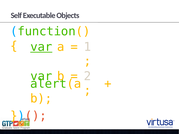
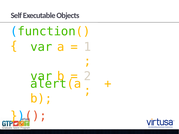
var underline: present -> none (41, 47)
